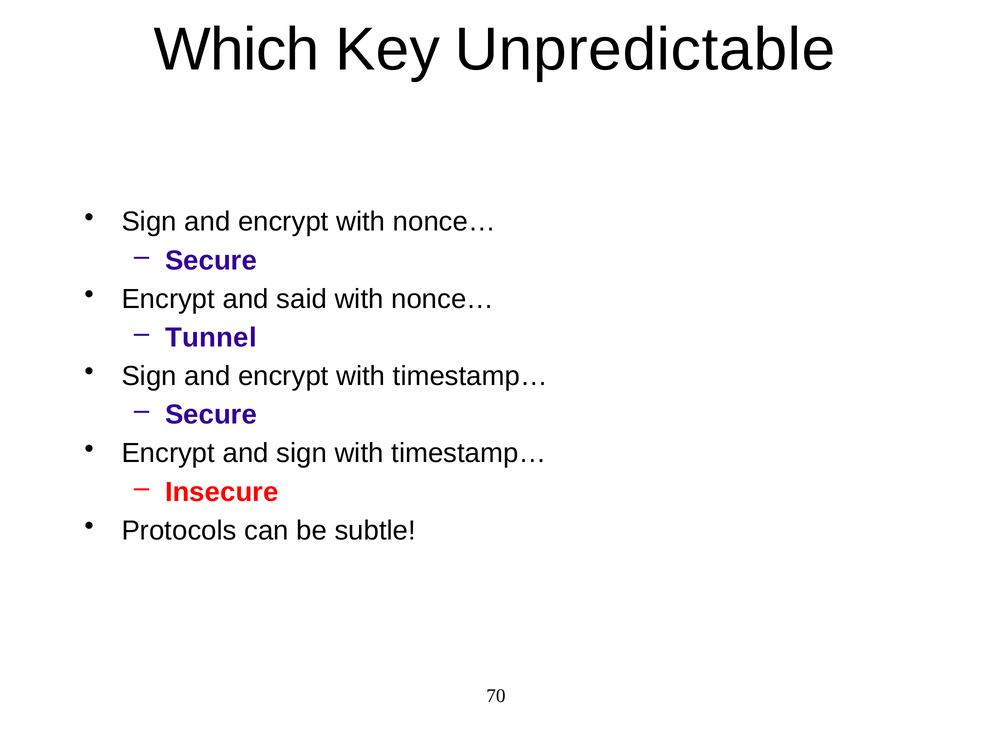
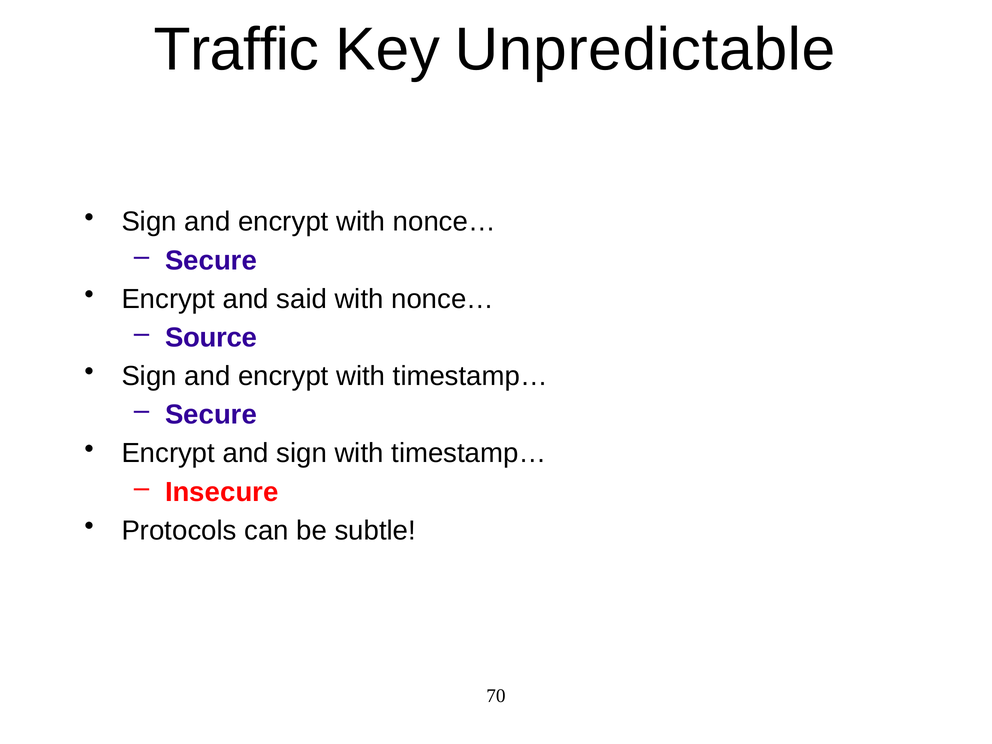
Which: Which -> Traffic (236, 50)
Tunnel: Tunnel -> Source (211, 338)
